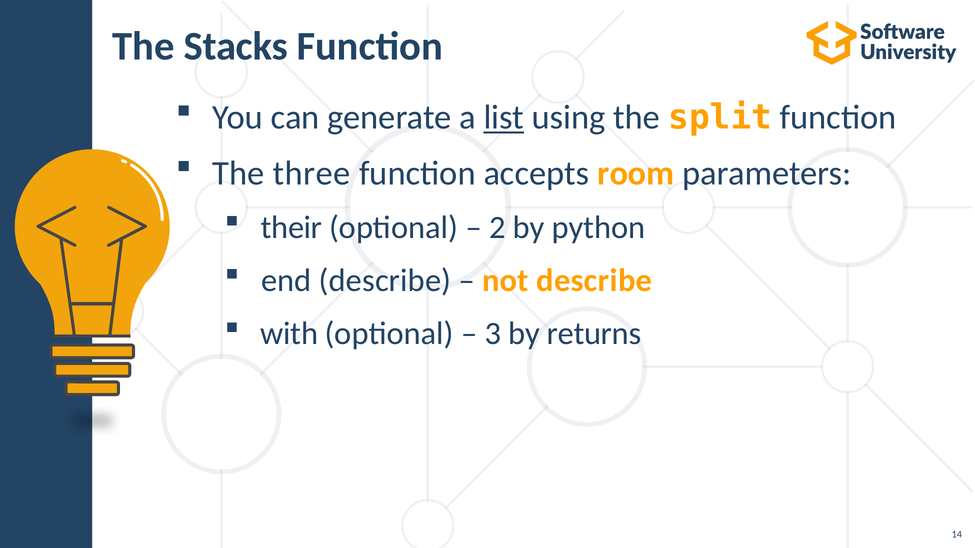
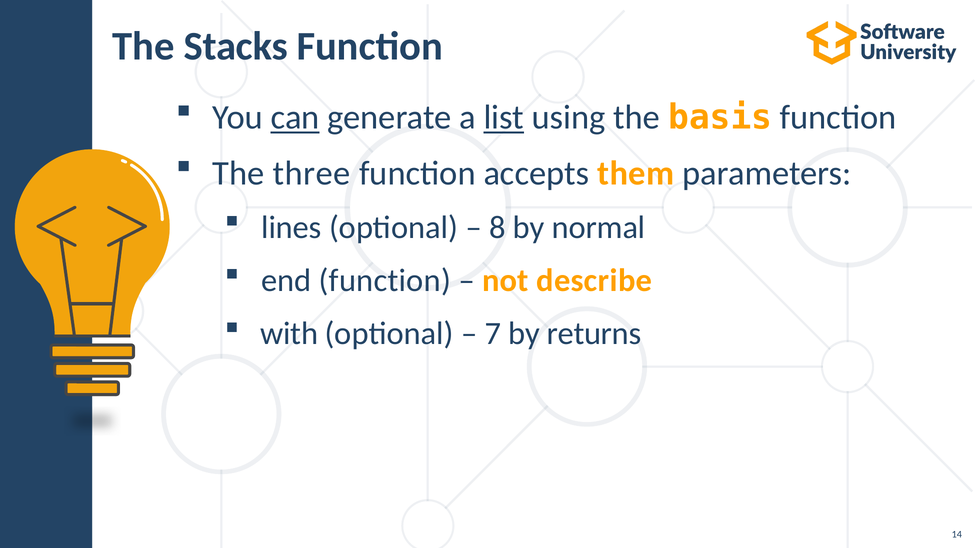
can underline: none -> present (295, 118)
split: split -> basis (720, 118)
room: room -> them (636, 173)
their: their -> lines (291, 228)
2: 2 -> 8 (497, 228)
python: python -> normal (599, 228)
end describe: describe -> function (385, 281)
3: 3 -> 7 (493, 334)
